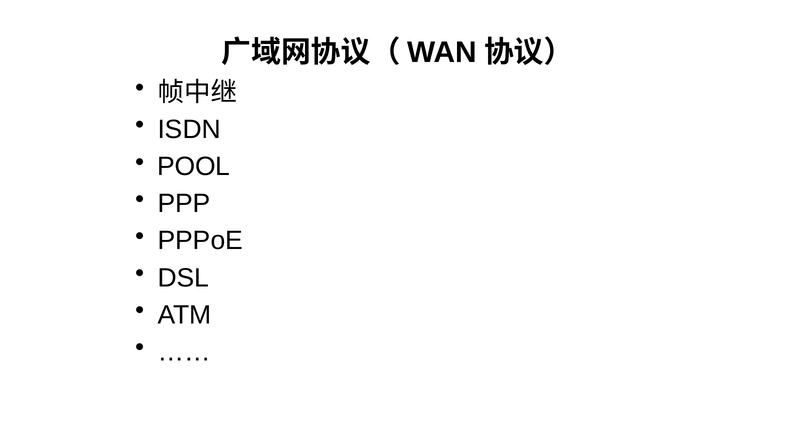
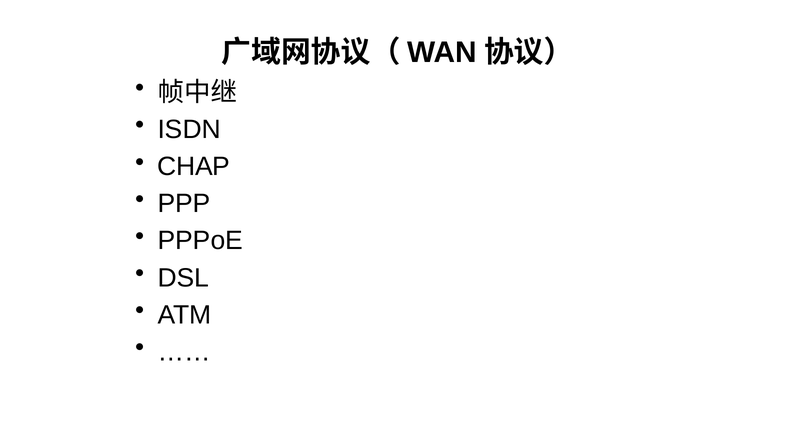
POOL: POOL -> CHAP (194, 167)
